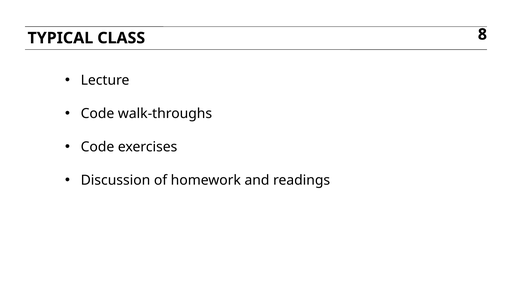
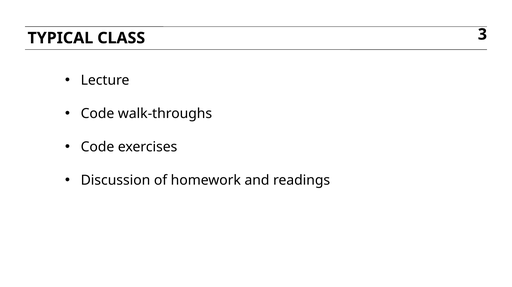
8: 8 -> 3 (482, 34)
